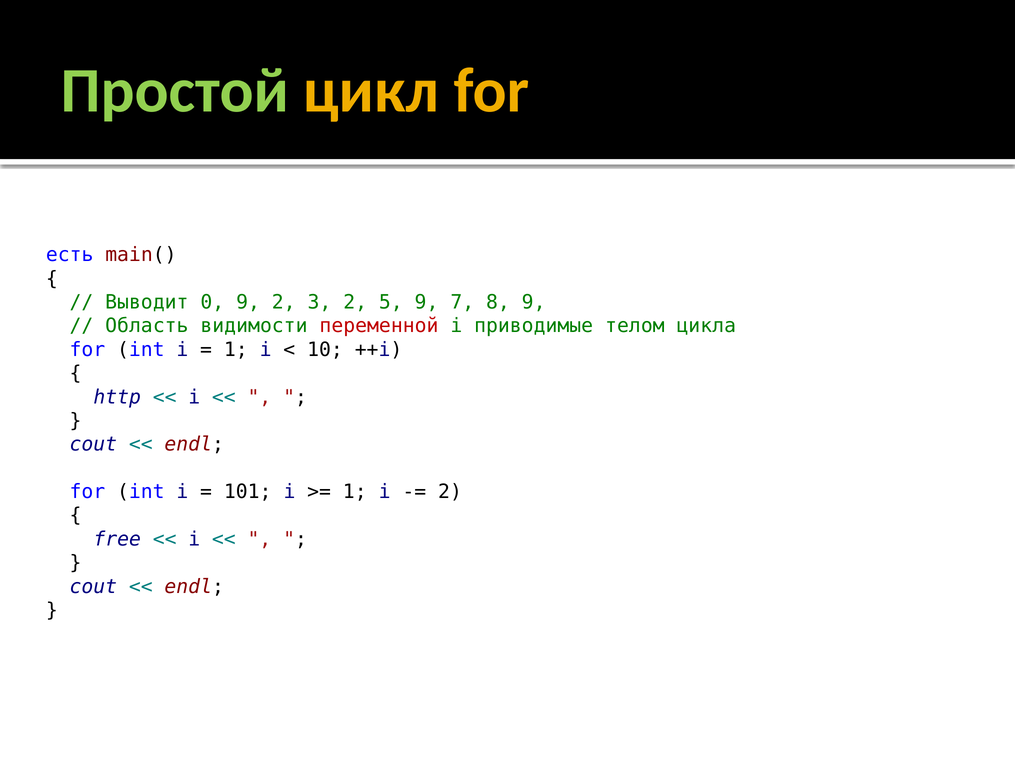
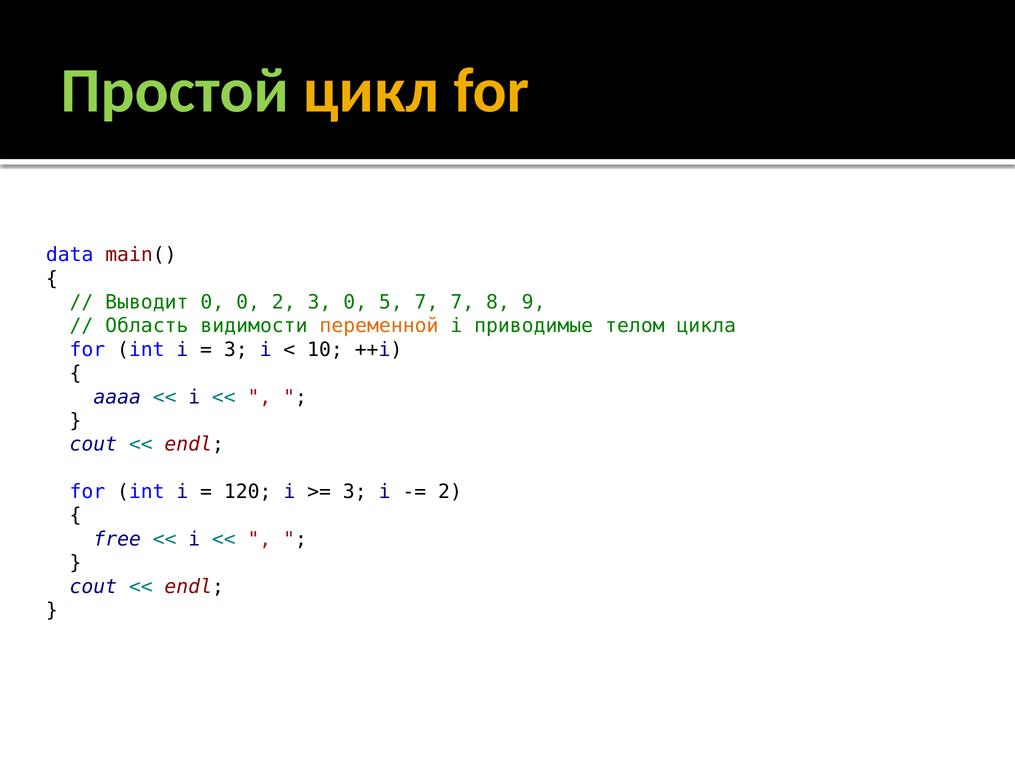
есть: есть -> data (70, 255)
0 9: 9 -> 0 (248, 302)
3 2: 2 -> 0 (355, 302)
5 9: 9 -> 7 (427, 302)
переменной colour: red -> orange (379, 326)
1: 1 -> 3 (236, 350)
http: http -> aaaa (117, 397)
101: 101 -> 120 (248, 492)
1: 1 -> 3 (355, 492)
